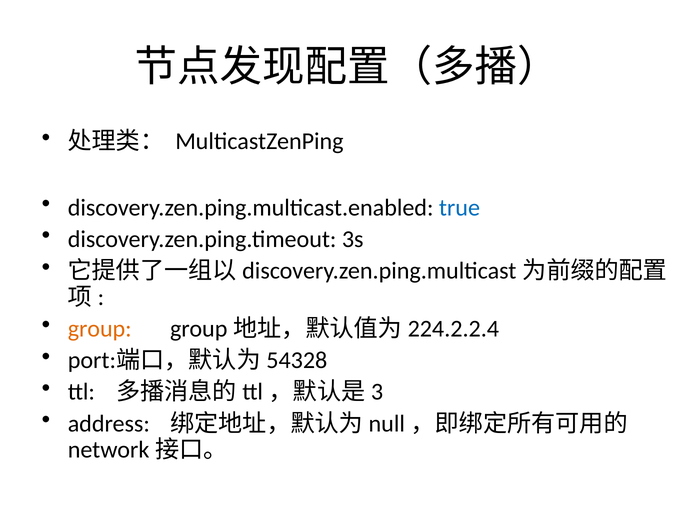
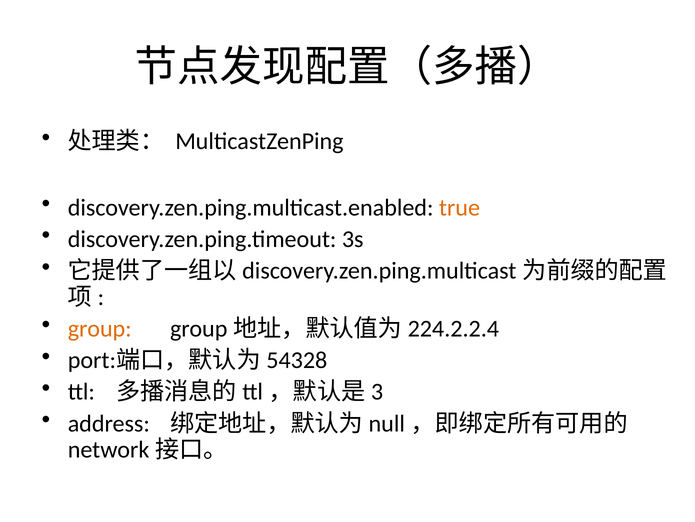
true colour: blue -> orange (459, 207)
